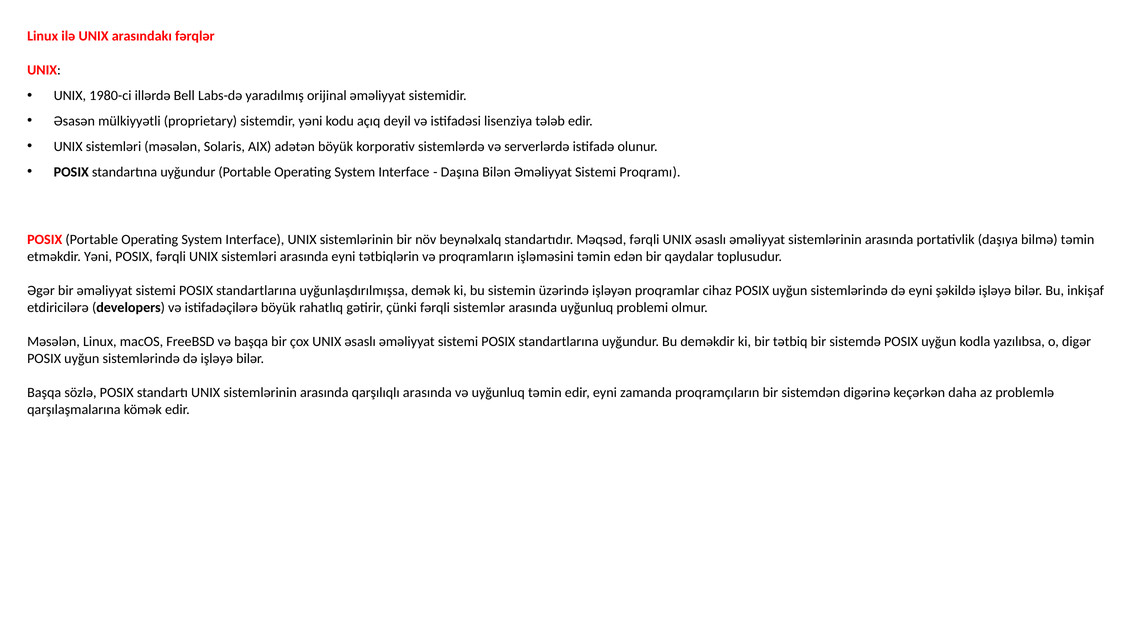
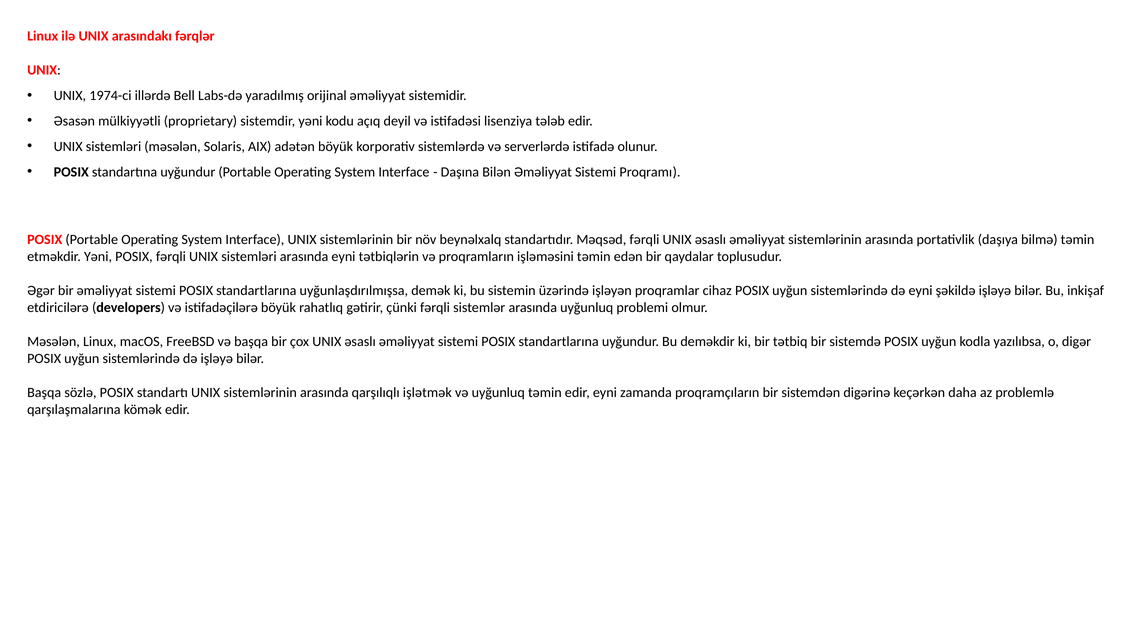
1980-ci: 1980-ci -> 1974-ci (110, 96)
qarşılıqlı arasında: arasında -> işlətmək (427, 393)
